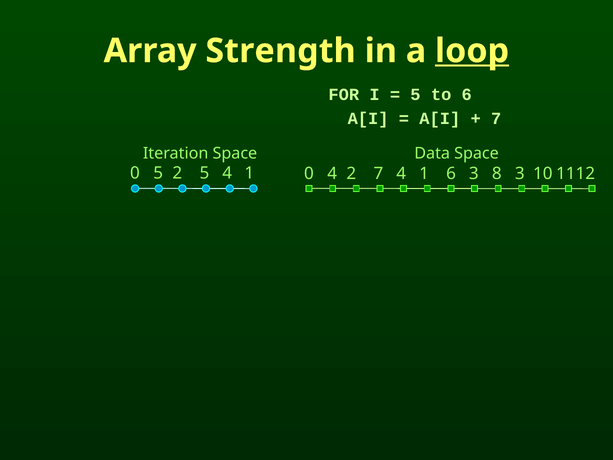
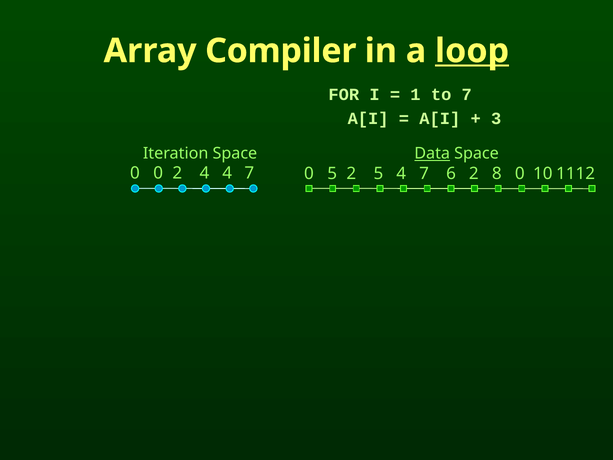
Strength: Strength -> Compiler (281, 51)
5: 5 -> 1 (415, 95)
to 6: 6 -> 7 (467, 95)
7: 7 -> 3 (496, 118)
Data underline: none -> present (432, 153)
0 5: 5 -> 0 (158, 173)
2 5: 5 -> 4 (204, 173)
1: 1 -> 7 (249, 173)
0 4: 4 -> 5 (332, 174)
2 7: 7 -> 5 (378, 174)
1: 1 -> 7 (424, 174)
6 3: 3 -> 2 (474, 174)
8 3: 3 -> 0 (520, 174)
